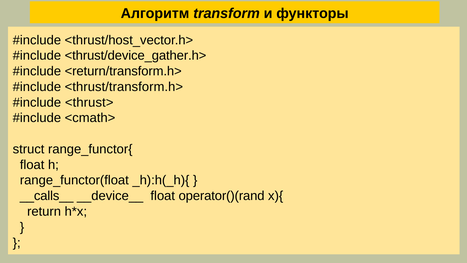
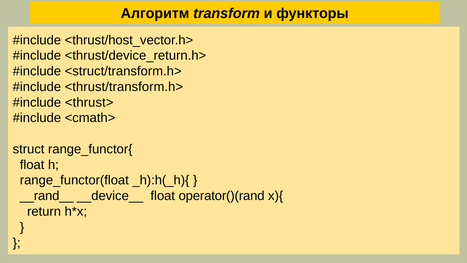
<thrust/device_gather.h>: <thrust/device_gather.h> -> <thrust/device_return.h> (135, 56)
<return/transform.h>: <return/transform.h> -> <struct/transform.h> (123, 71)
__calls__: __calls__ -> __rand__ (47, 196)
